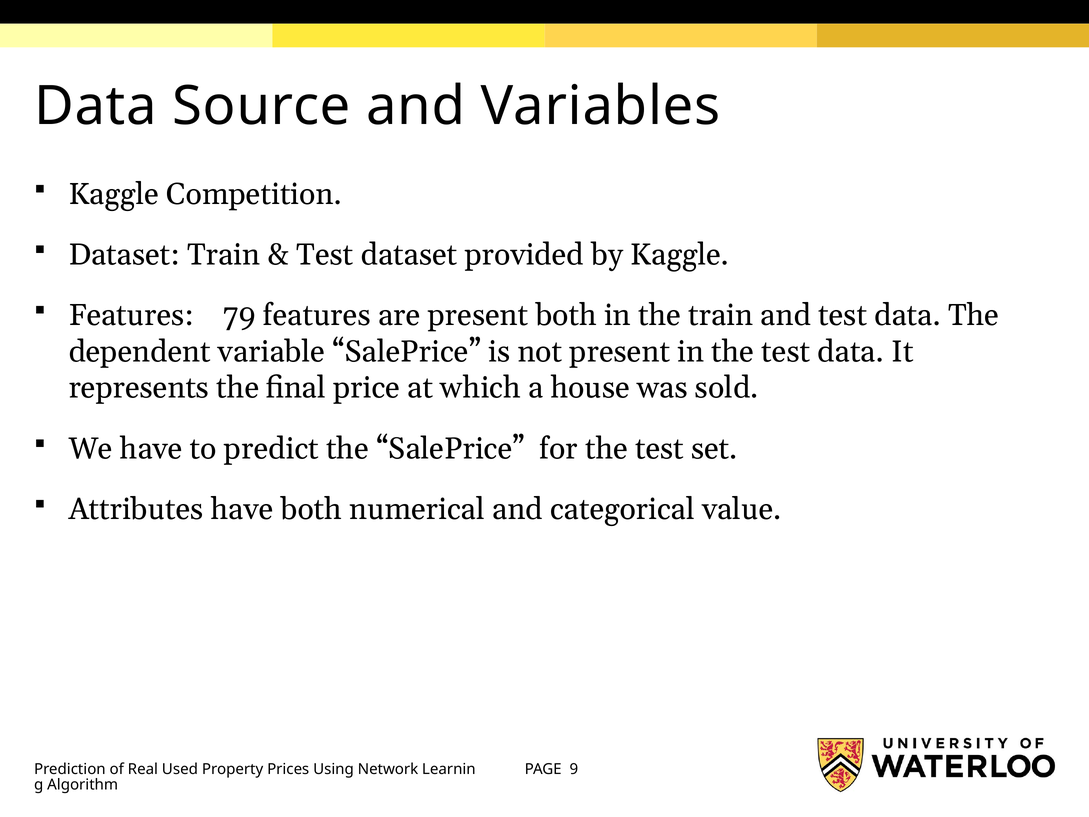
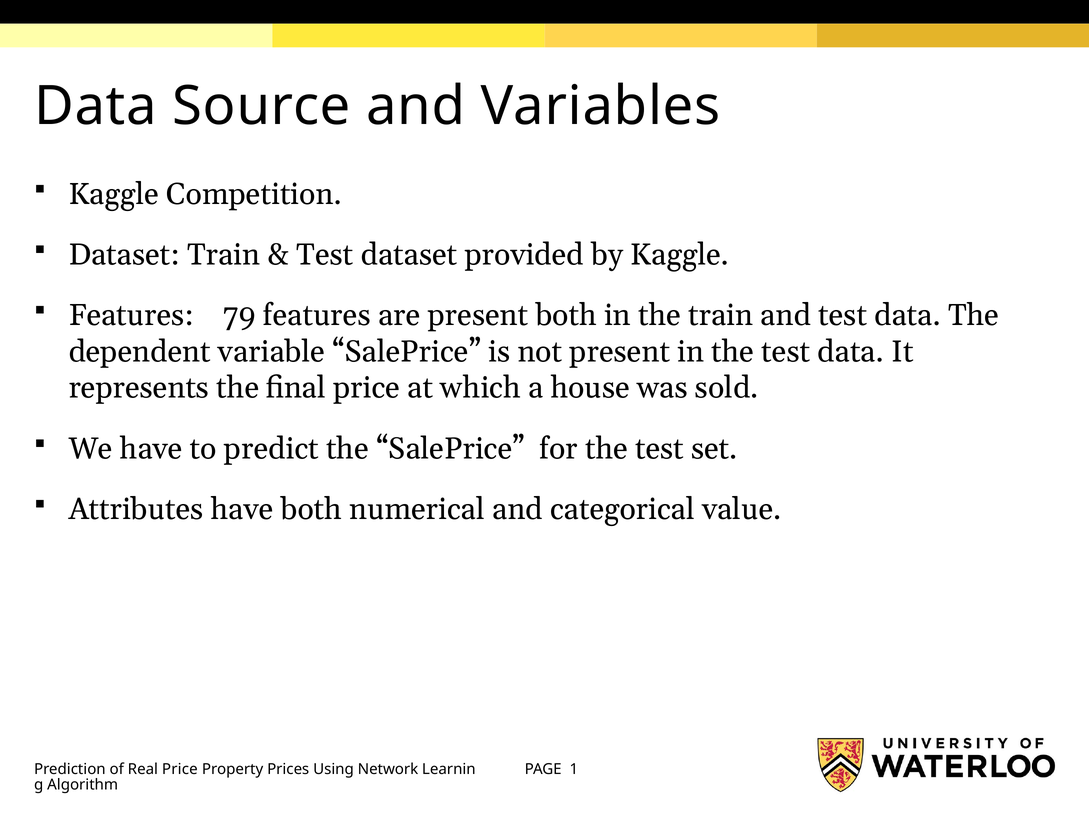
Real Used: Used -> Price (180, 769)
9: 9 -> 1 (574, 769)
